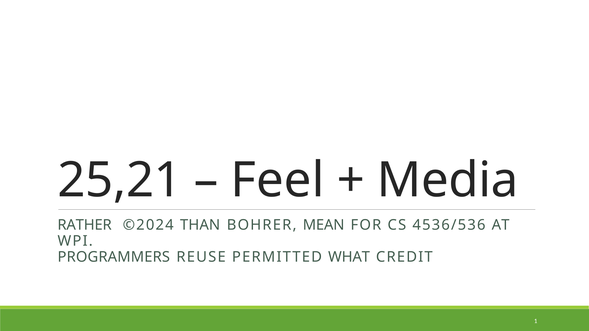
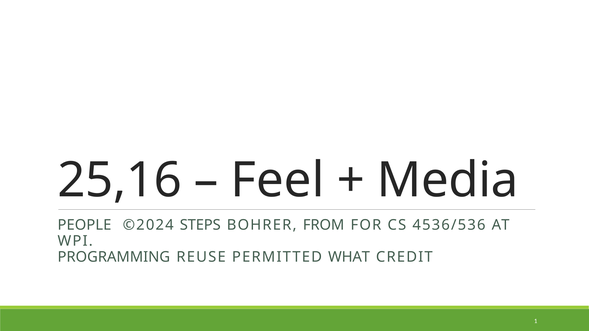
25,21: 25,21 -> 25,16 (120, 181)
RATHER: RATHER -> PEOPLE (84, 225)
THAN: THAN -> STEPS (200, 225)
MEAN: MEAN -> FROM (324, 225)
PROGRAMMERS: PROGRAMMERS -> PROGRAMMING (114, 257)
